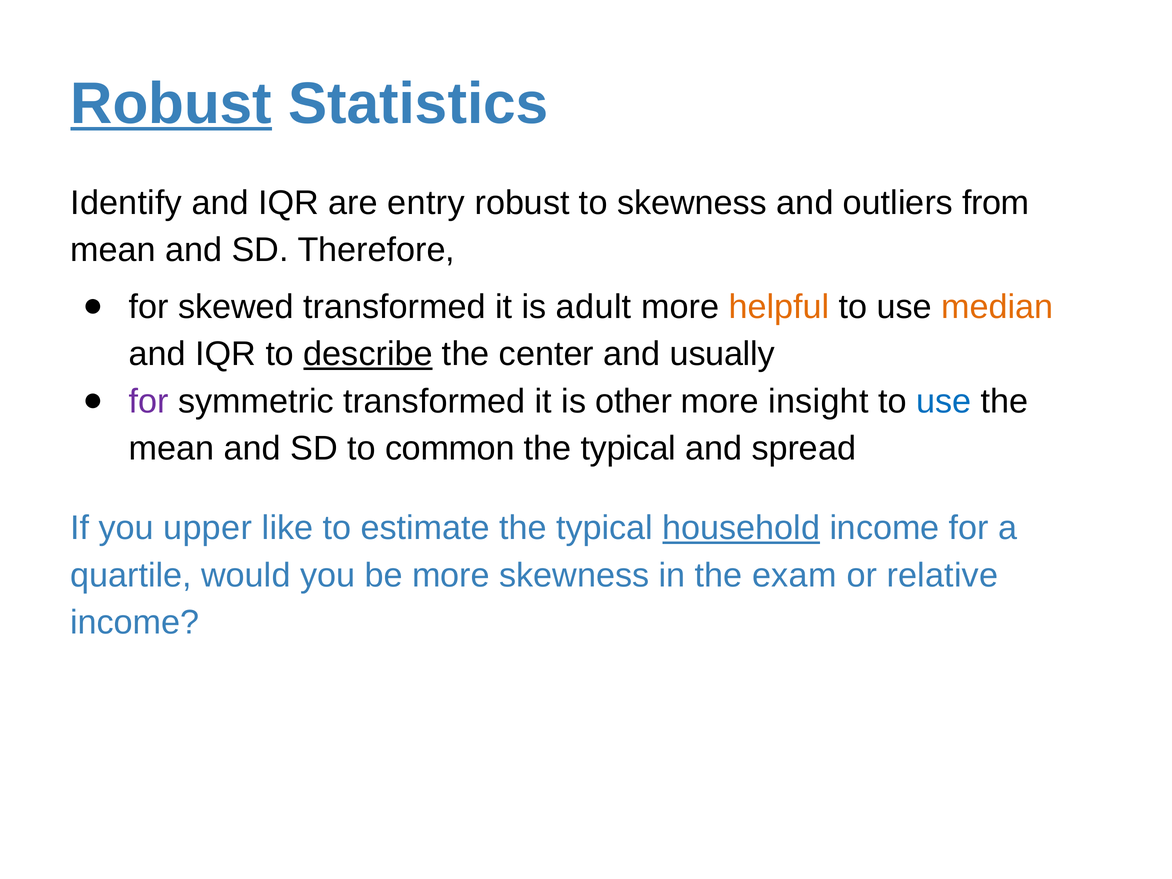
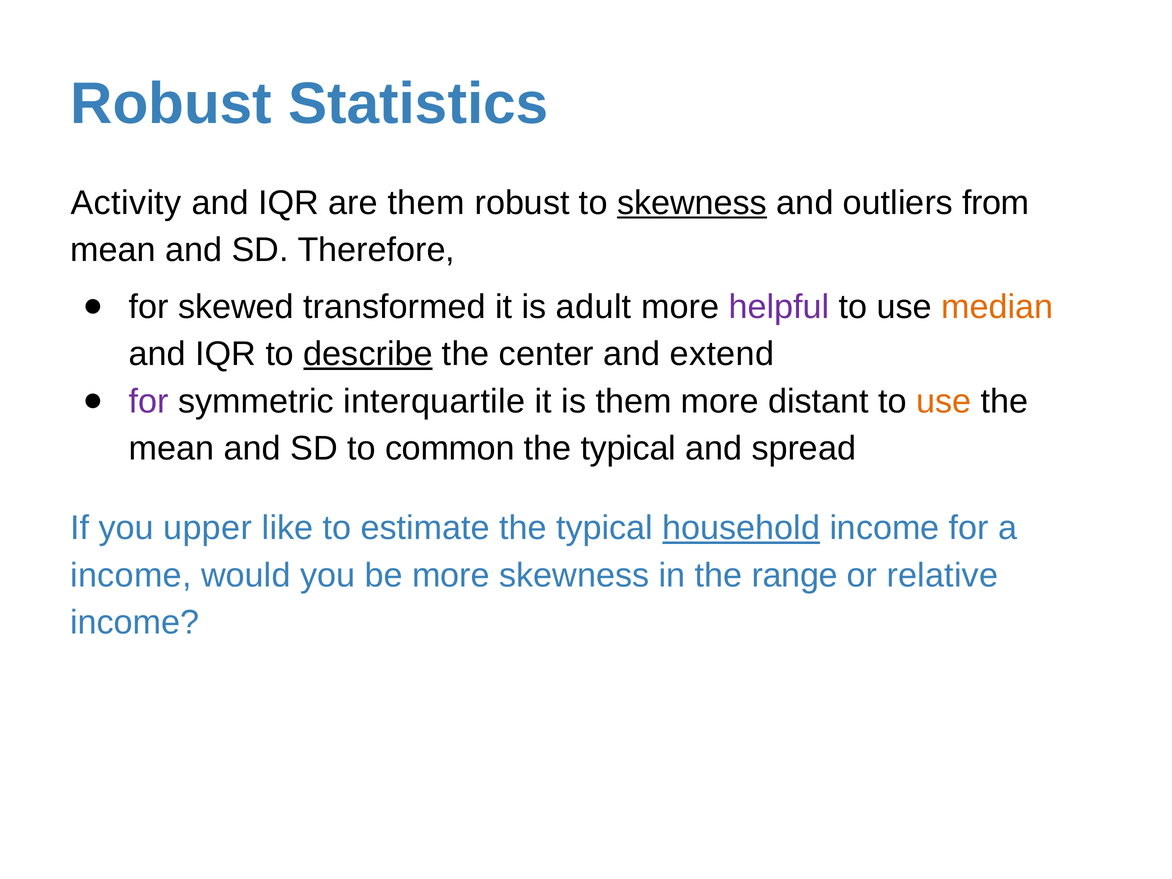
Robust underline: present -> none (171, 104)
Identify: Identify -> Activity (126, 203)
are entry: entry -> them (426, 203)
skewness underline: none -> present (692, 203)
helpful colour: orange -> purple (779, 307)
usually: usually -> extend (722, 354)
symmetric transformed: transformed -> interquartile (434, 401)
is other: other -> them (634, 401)
insight: insight -> distant (819, 401)
use colour: blue -> orange (944, 401)
quartile: quartile -> income (131, 575)
exam: exam -> range (795, 575)
